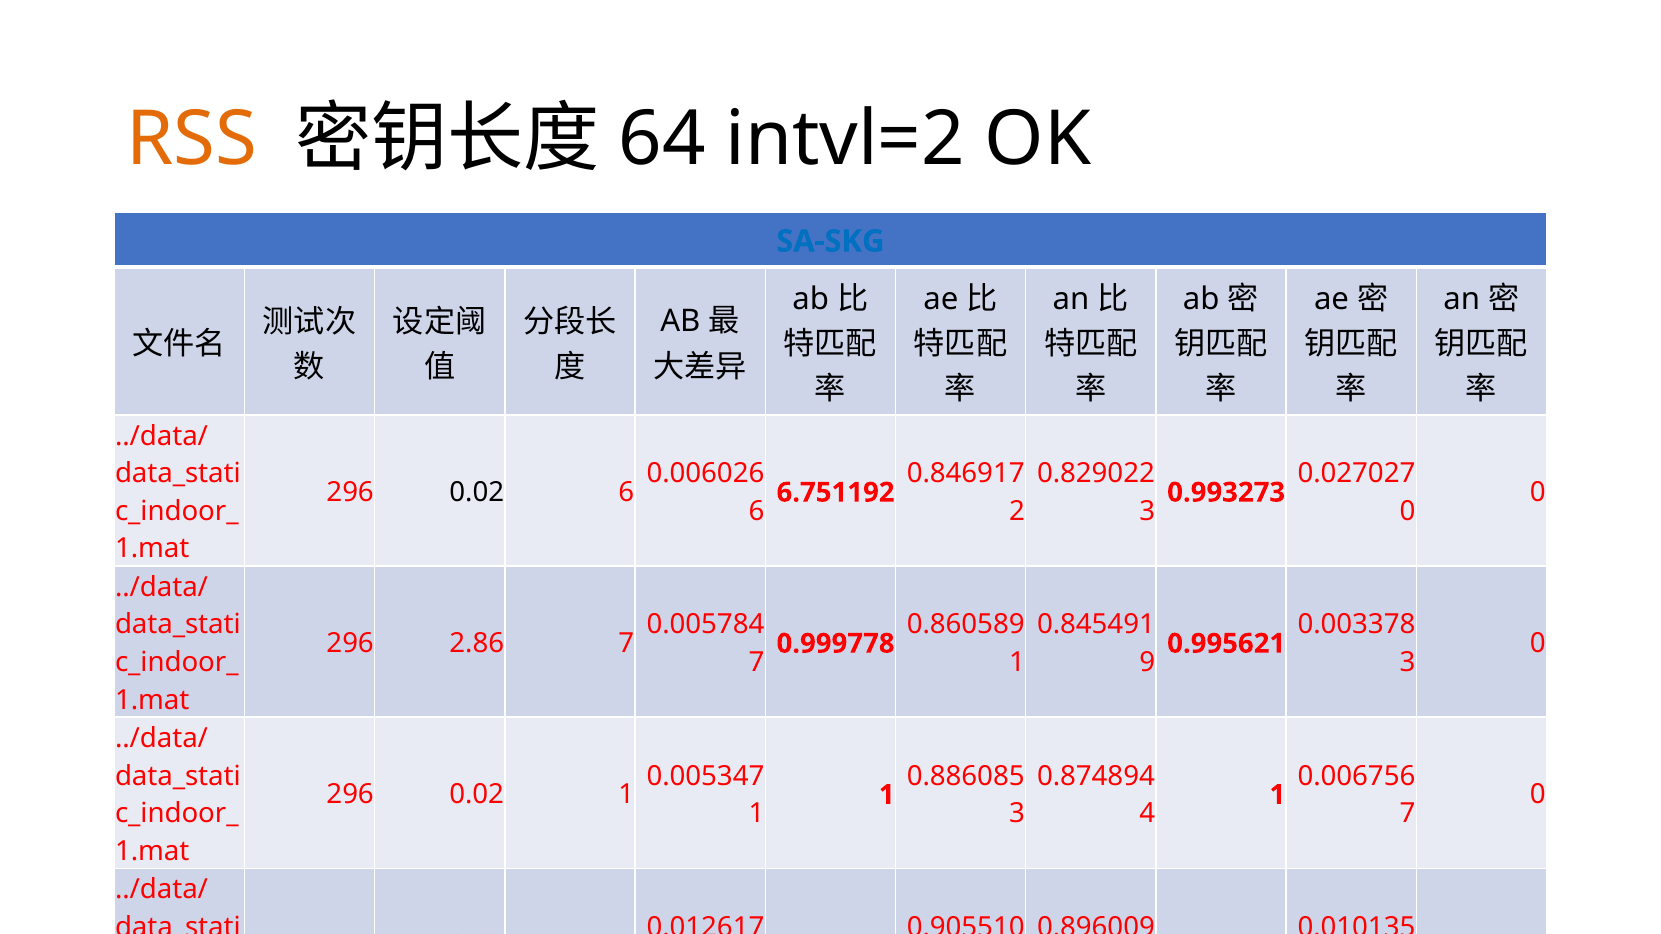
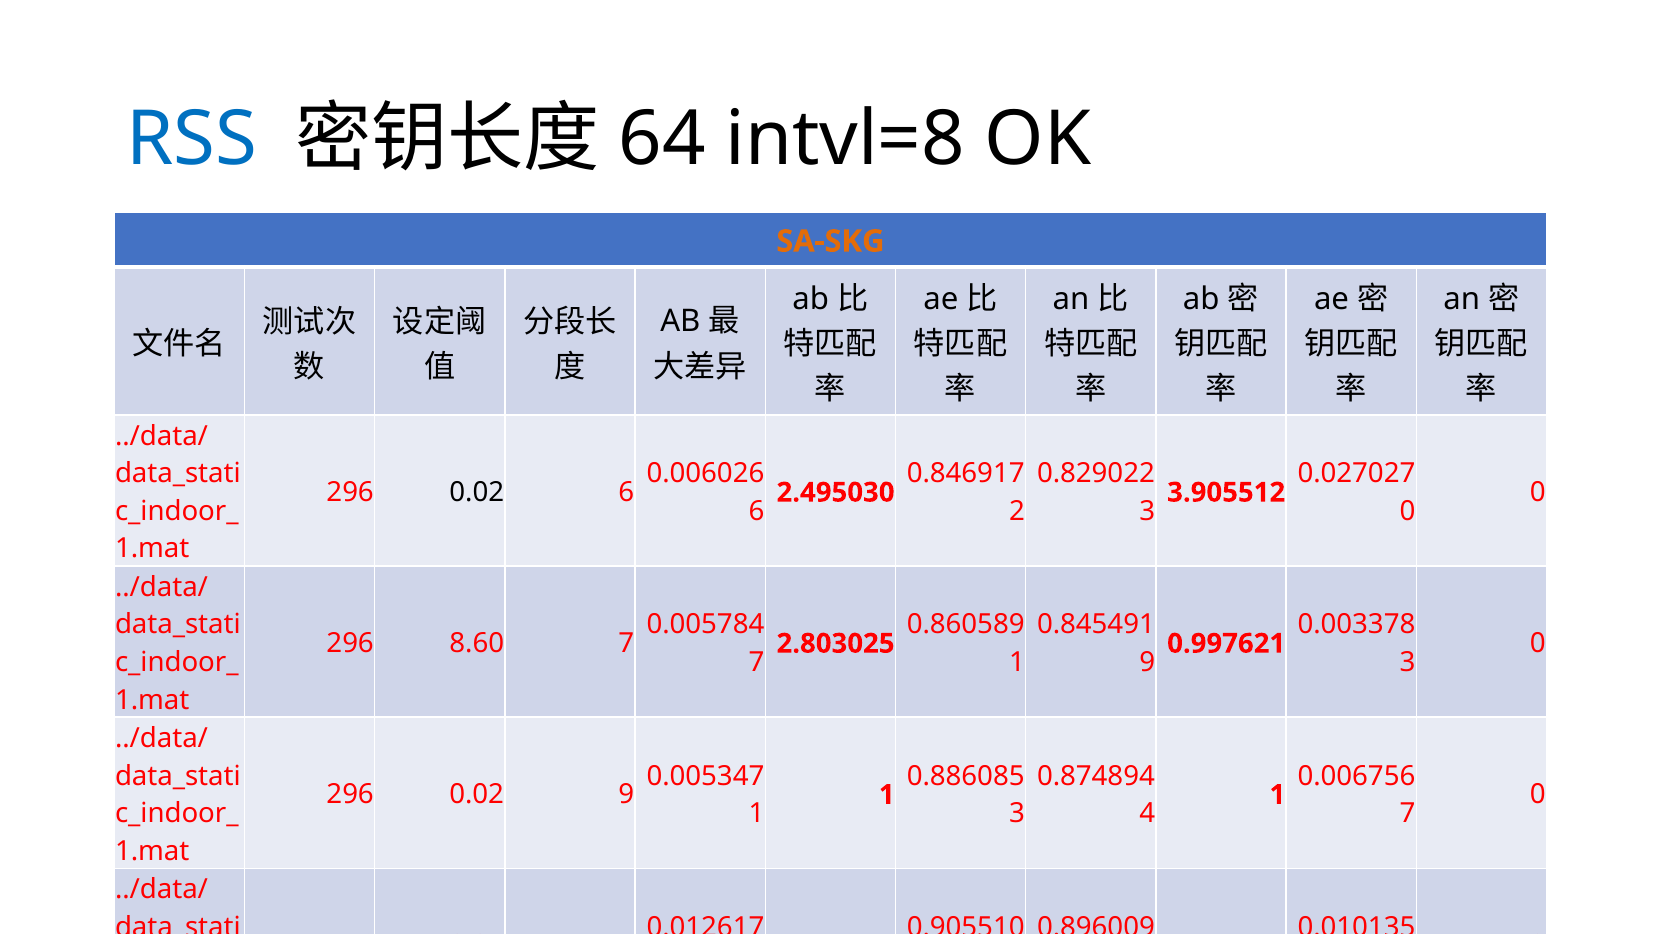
RSS colour: orange -> blue (192, 140)
intvl=2: intvl=2 -> intvl=8 (845, 140)
SA-SKG colour: blue -> orange (830, 241)
6.751192: 6.751192 -> 2.495030 (836, 493)
0.993273: 0.993273 -> 3.905512 (1226, 493)
2.86: 2.86 -> 8.60 (477, 644)
0.999778: 0.999778 -> 2.803025 (836, 644)
0.995621: 0.995621 -> 0.997621 (1226, 644)
1: 1 -> 9 (626, 795)
